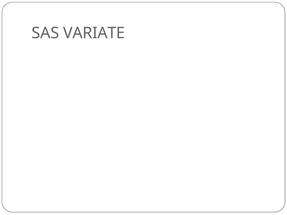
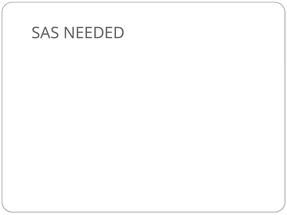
VARIATE: VARIATE -> NEEDED (94, 33)
